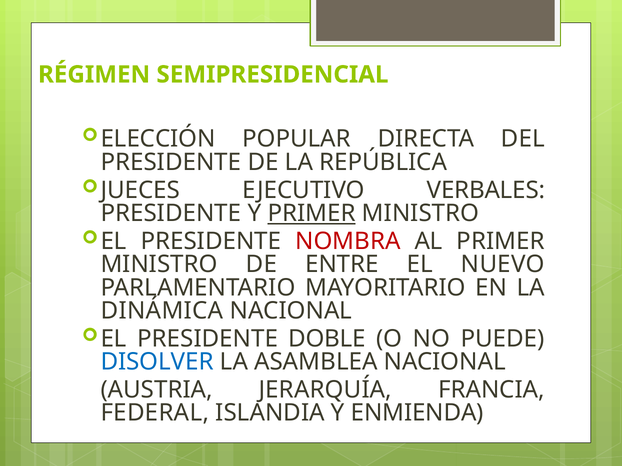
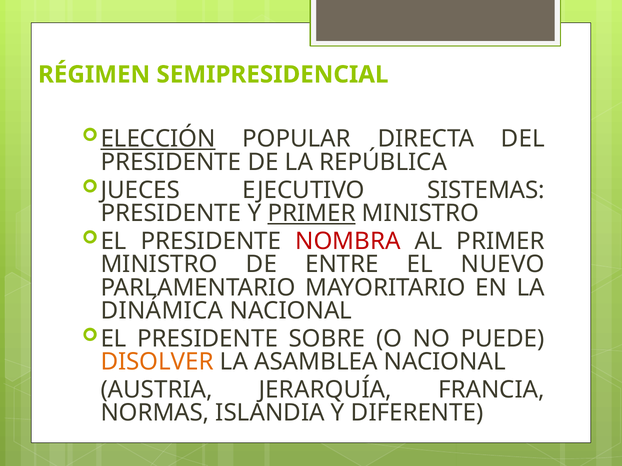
ELECCIÓN underline: none -> present (158, 139)
VERBALES: VERBALES -> SISTEMAS (486, 190)
DOBLE: DOBLE -> SOBRE (327, 339)
DISOLVER colour: blue -> orange (157, 362)
FEDERAL: FEDERAL -> NORMAS (155, 413)
ENMIENDA: ENMIENDA -> DIFERENTE (417, 413)
